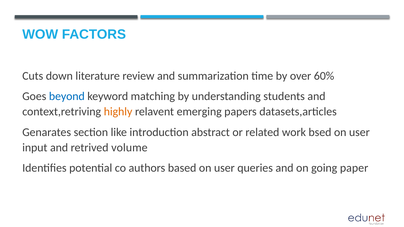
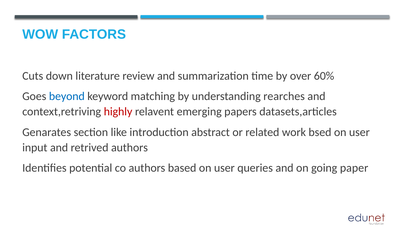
students: students -> rearches (284, 96)
highly colour: orange -> red (118, 112)
retrived volume: volume -> authors (129, 148)
